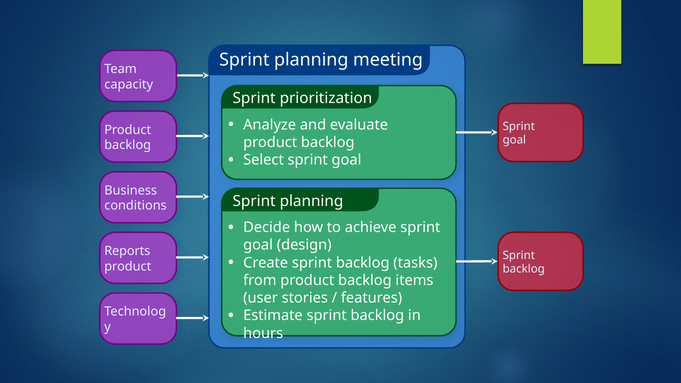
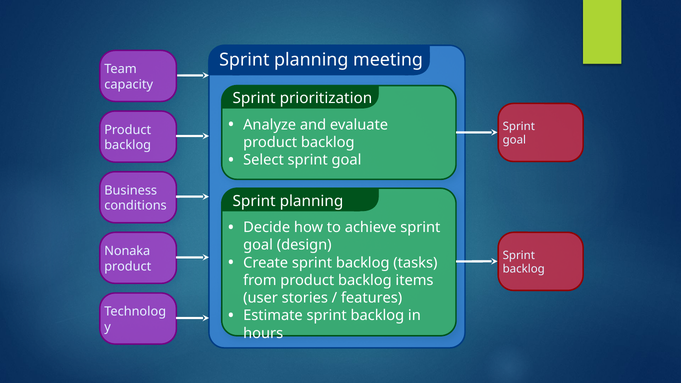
Reports: Reports -> Nonaka (127, 251)
